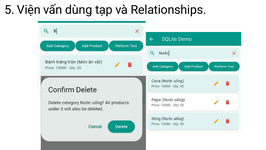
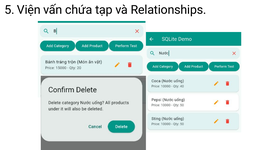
dùng: dùng -> chứa (79, 10)
